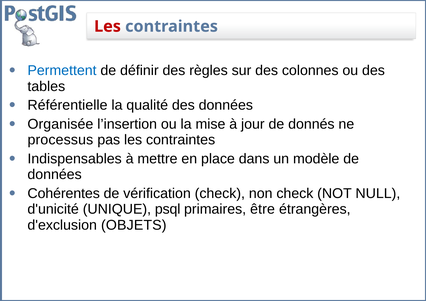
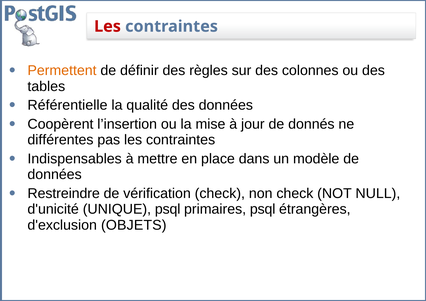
Permettent colour: blue -> orange (62, 71)
Organisée: Organisée -> Coopèrent (60, 124)
processus: processus -> différentes (60, 140)
Cohérentes: Cohérentes -> Restreindre (64, 194)
primaires être: être -> psql (263, 209)
